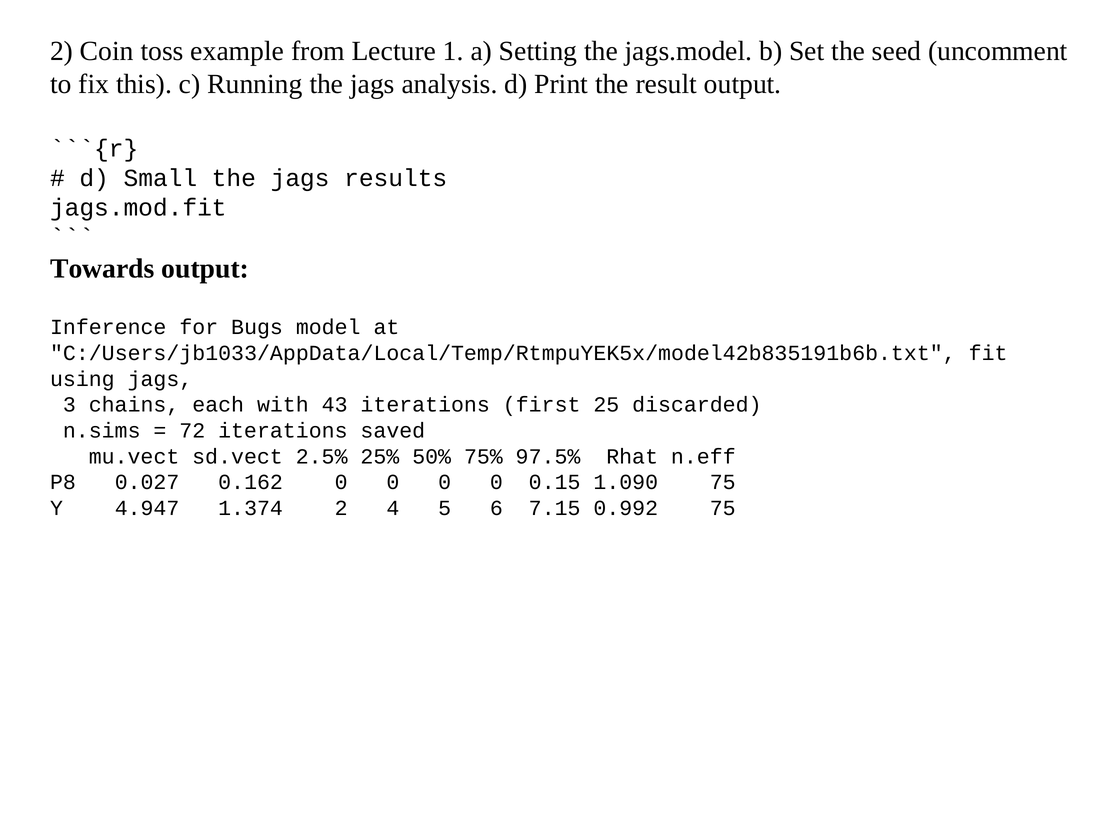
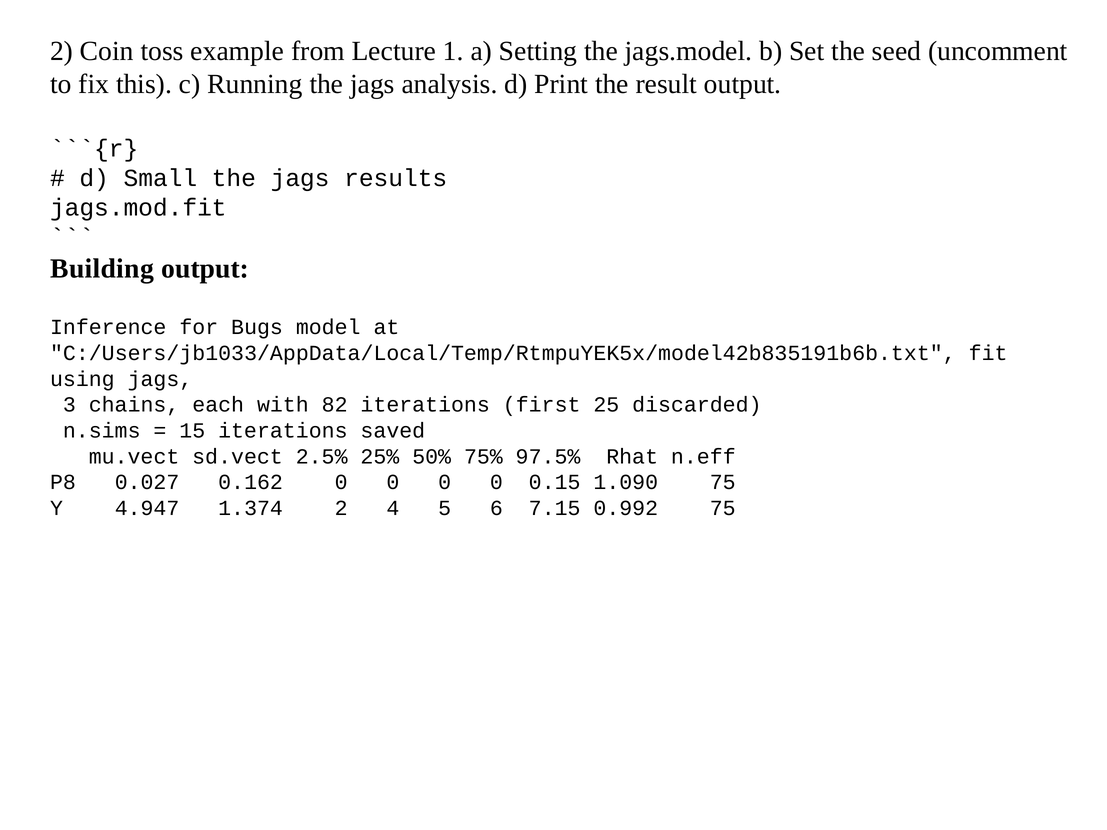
Towards: Towards -> Building (102, 269)
43: 43 -> 82 (335, 405)
72: 72 -> 15 (192, 431)
